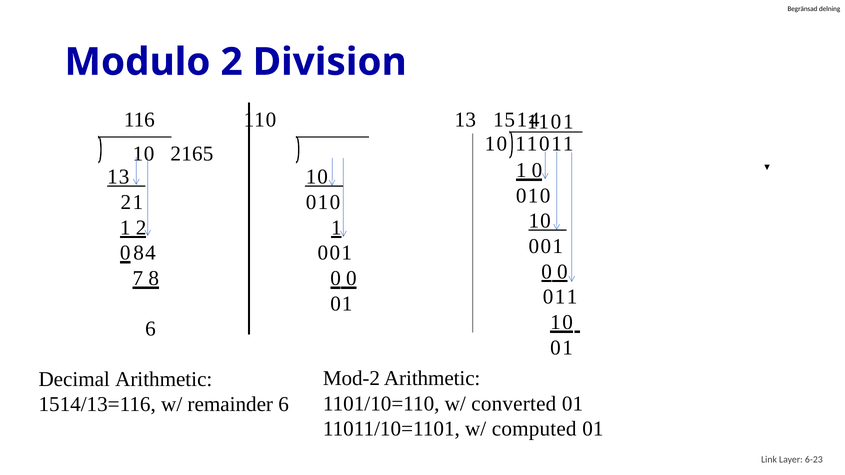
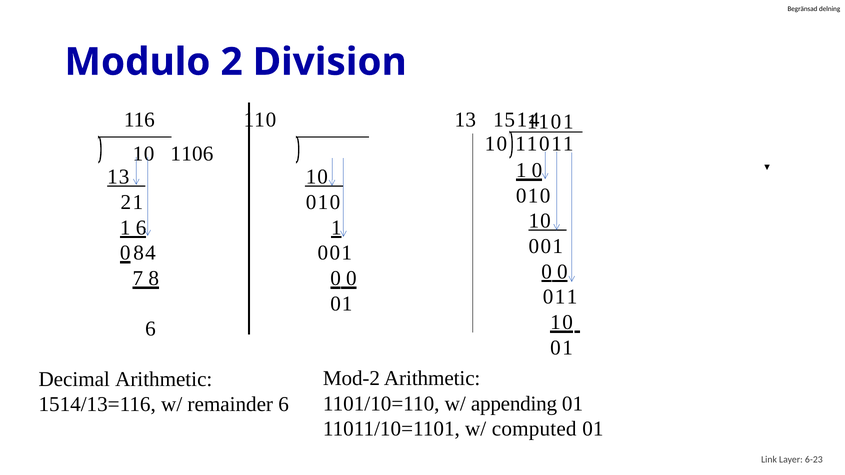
2165: 2165 -> 1106 (192, 154)
1 2: 2 -> 6 (141, 228)
converted: converted -> appending (514, 404)
